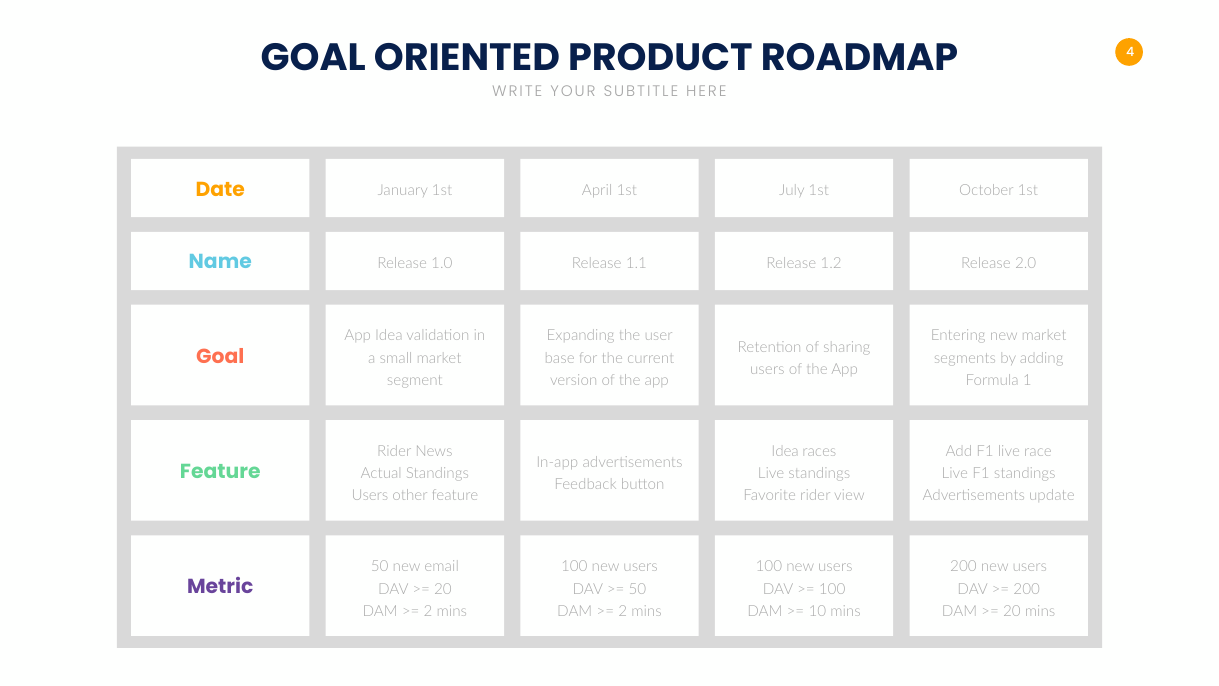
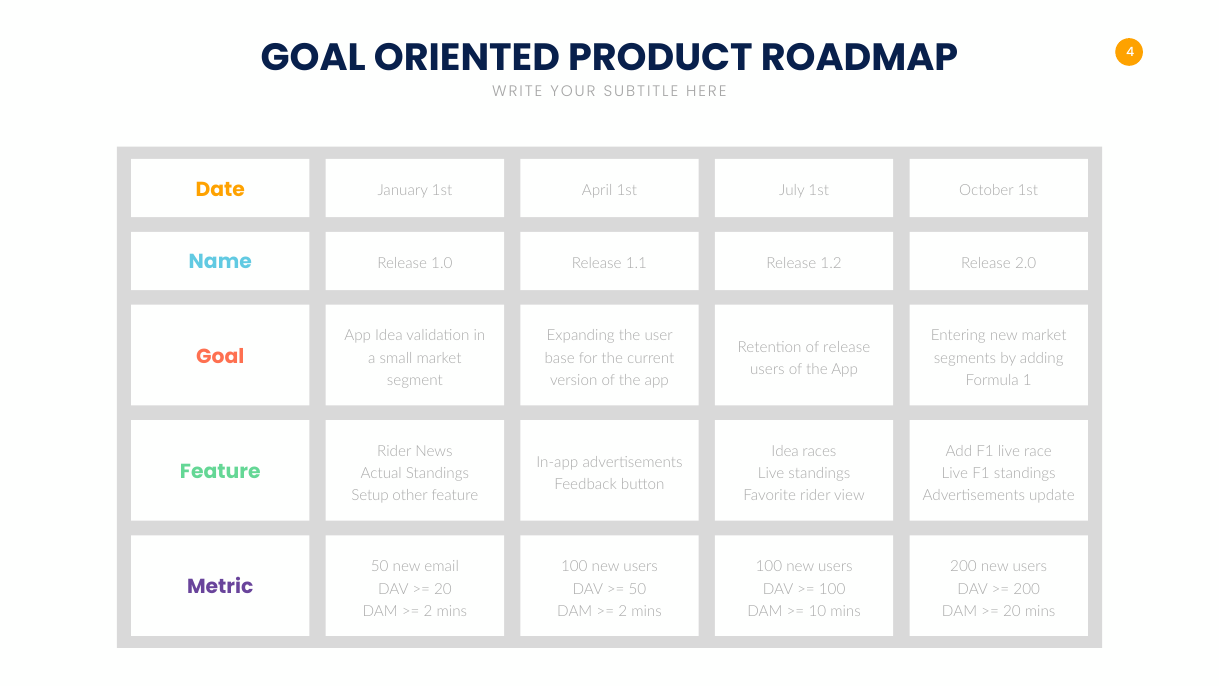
of sharing: sharing -> release (847, 347)
Users: Users -> Setup (370, 496)
